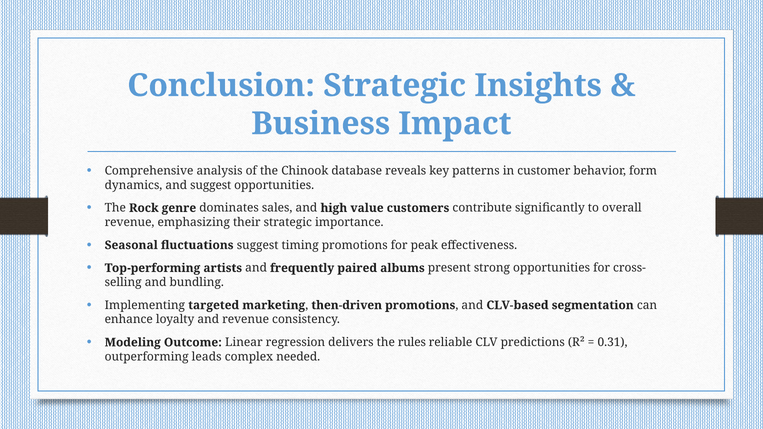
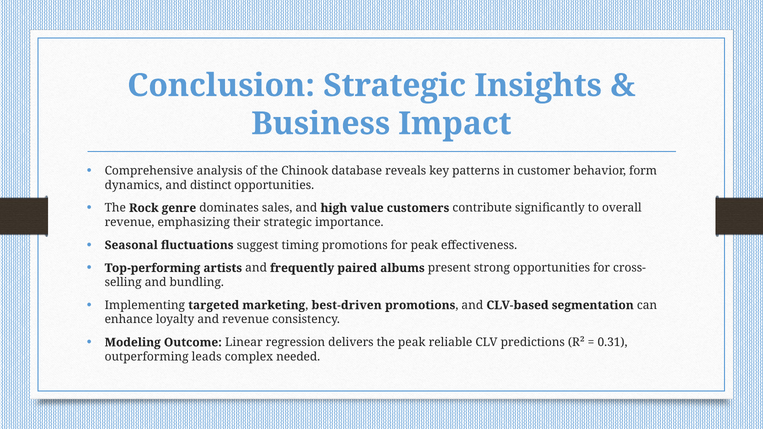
and suggest: suggest -> distinct (211, 185)
then-driven: then-driven -> best-driven (347, 305)
the rules: rules -> peak (412, 343)
